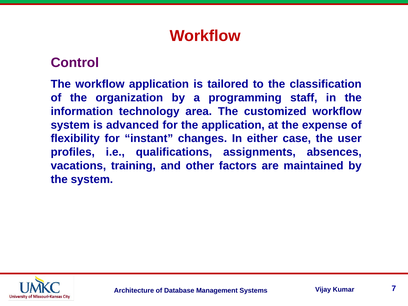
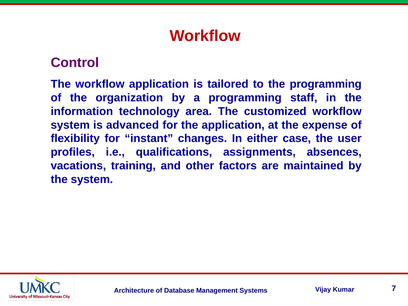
the classification: classification -> programming (326, 84)
